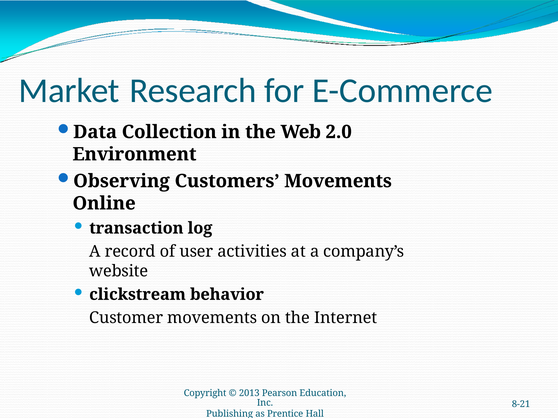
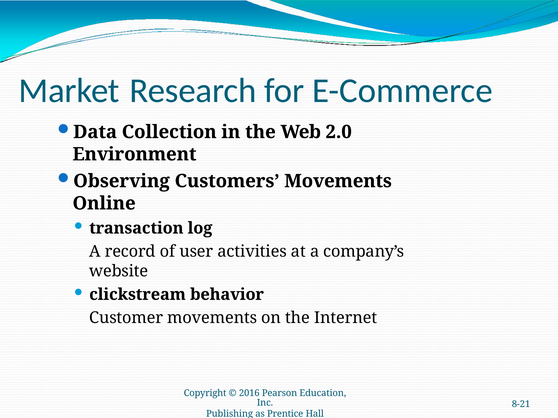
2013: 2013 -> 2016 (249, 394)
